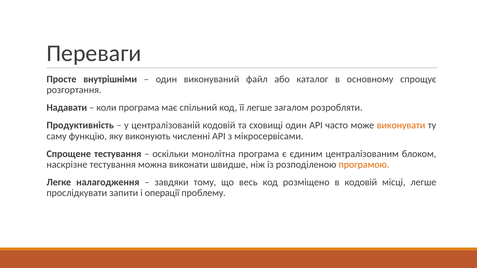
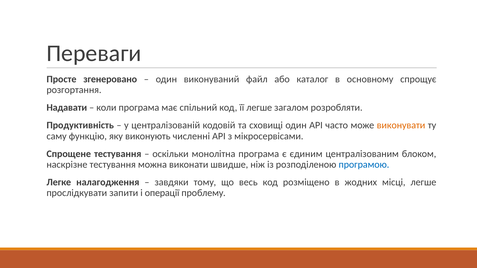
внутрішніми: внутрішніми -> згенеровано (110, 79)
програмою colour: orange -> blue (364, 165)
в кодовій: кодовій -> жодних (361, 182)
